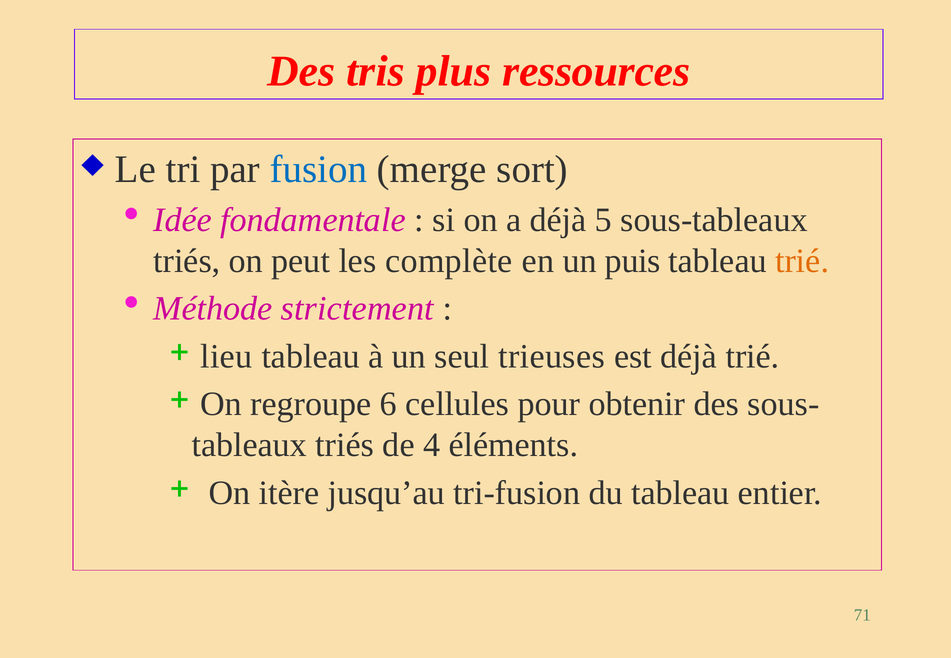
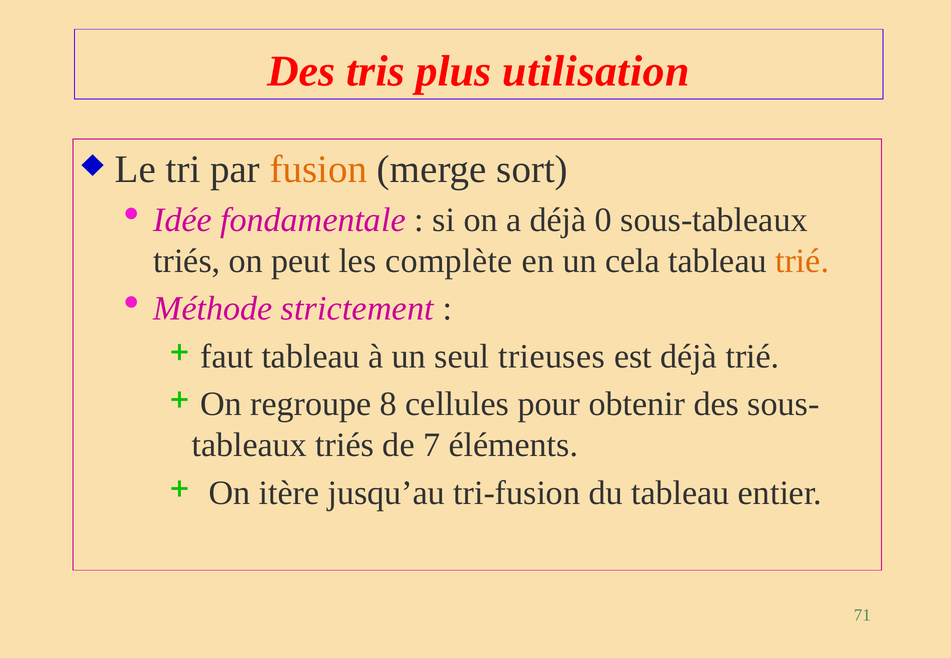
ressources: ressources -> utilisation (596, 71)
fusion colour: blue -> orange (318, 170)
5: 5 -> 0 (604, 220)
puis: puis -> cela (633, 261)
lieu: lieu -> faut (227, 357)
6: 6 -> 8 (388, 404)
4: 4 -> 7 (432, 445)
